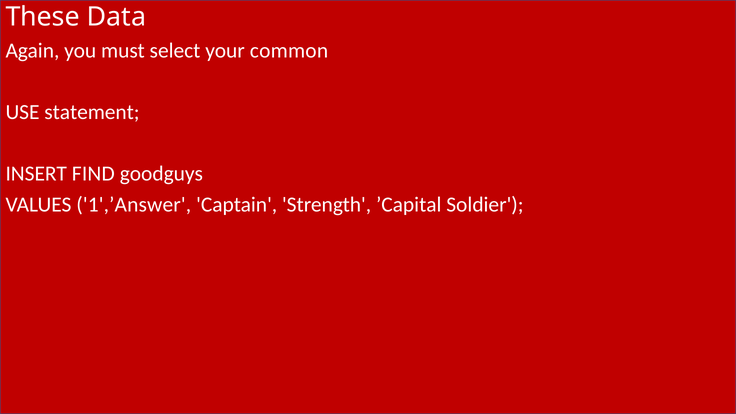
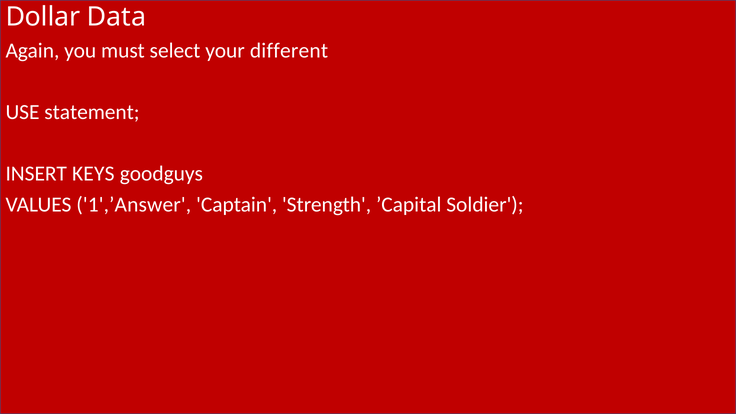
These: These -> Dollar (43, 17)
common: common -> different (289, 50)
FIND: FIND -> KEYS (93, 174)
